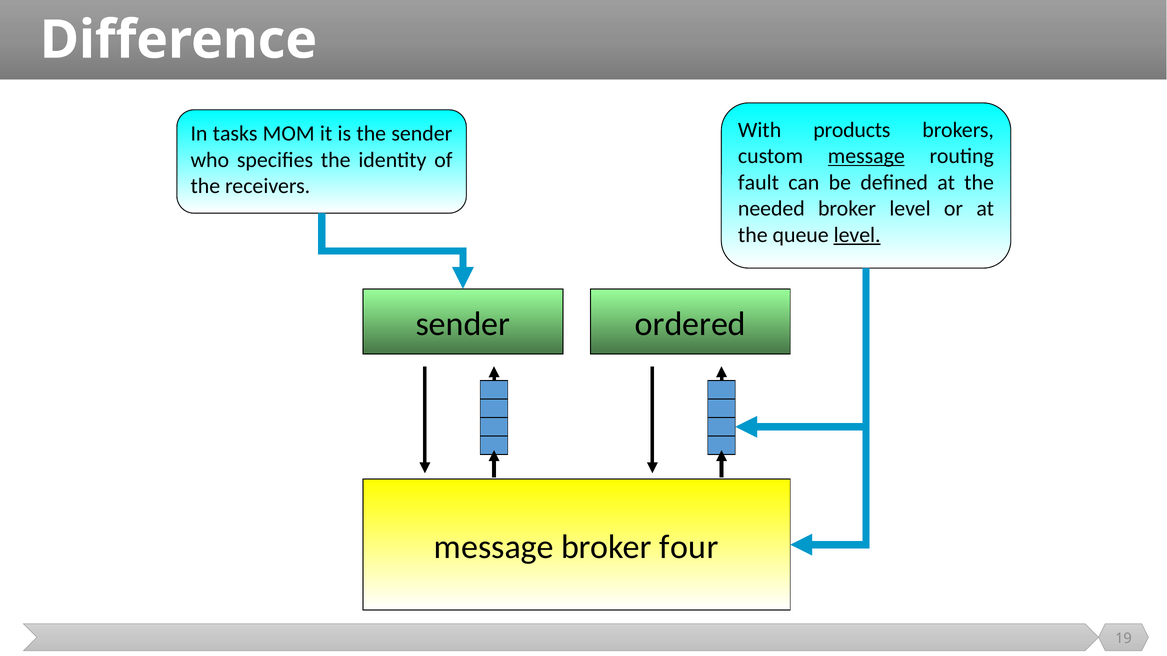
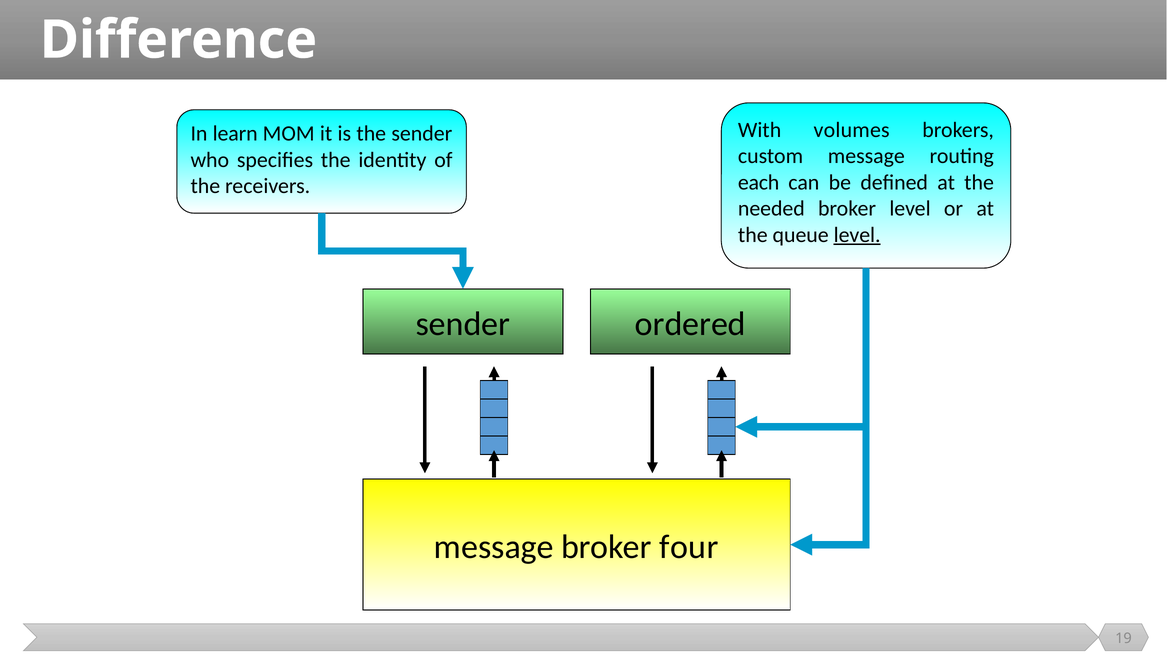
products: products -> volumes (852, 130)
tasks: tasks -> learn (235, 134)
message underline: present -> none (866, 156)
fault: fault -> each (759, 183)
